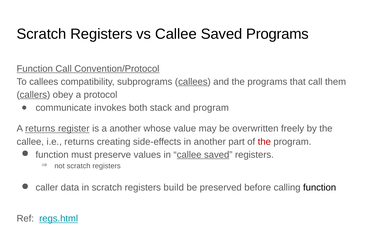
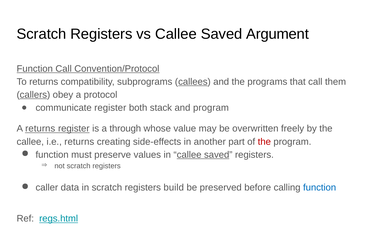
Saved Programs: Programs -> Argument (278, 34)
To callees: callees -> returns (44, 82)
communicate invokes: invokes -> register (110, 108)
a another: another -> through (125, 129)
function colour: black -> blue (320, 188)
